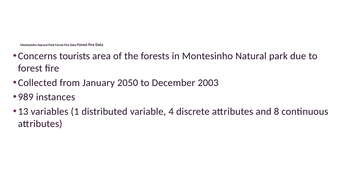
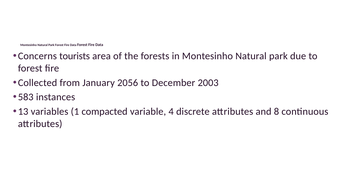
2050: 2050 -> 2056 (128, 83)
989: 989 -> 583 (26, 97)
distributed: distributed -> compacted (105, 111)
